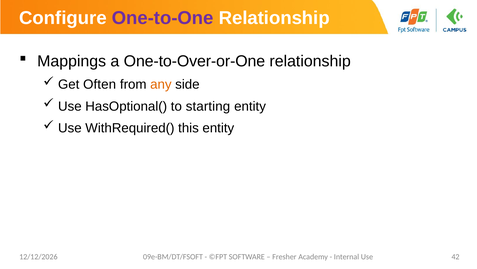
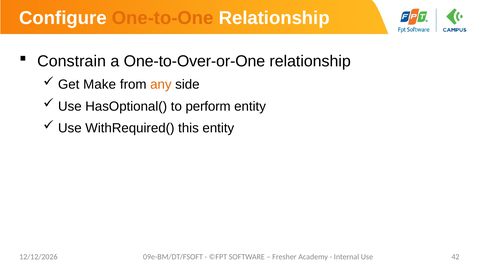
One-to-One colour: purple -> orange (163, 18)
Mappings: Mappings -> Constrain (72, 61)
Often: Often -> Make (100, 84)
starting: starting -> perform (208, 106)
